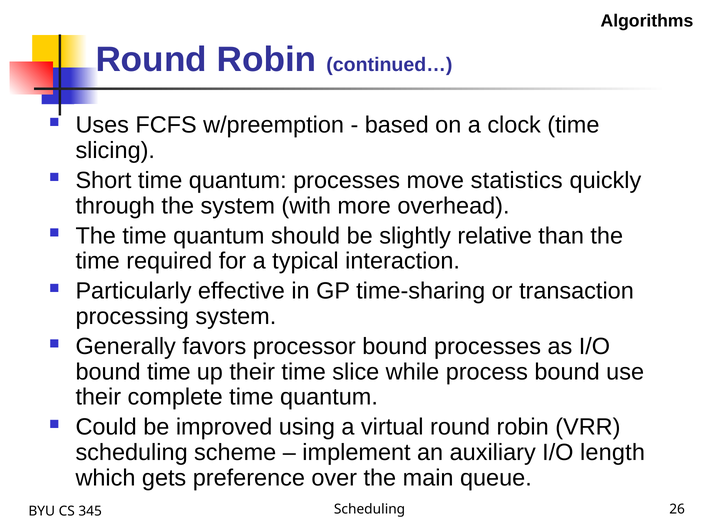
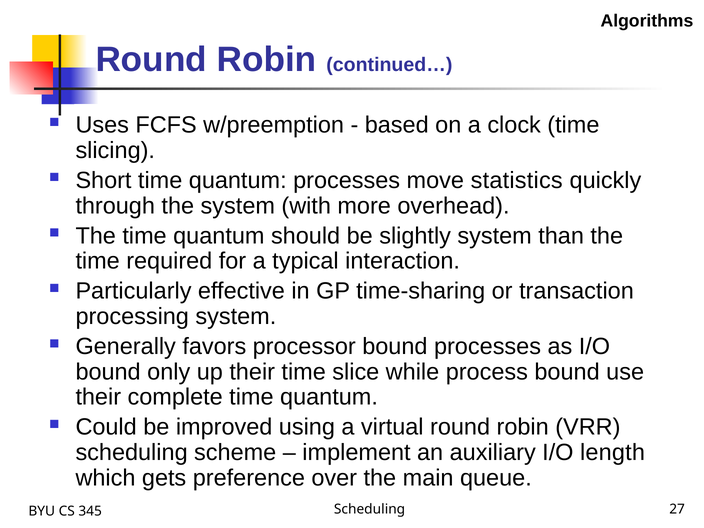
slightly relative: relative -> system (495, 236)
bound time: time -> only (169, 372)
26: 26 -> 27 (677, 509)
